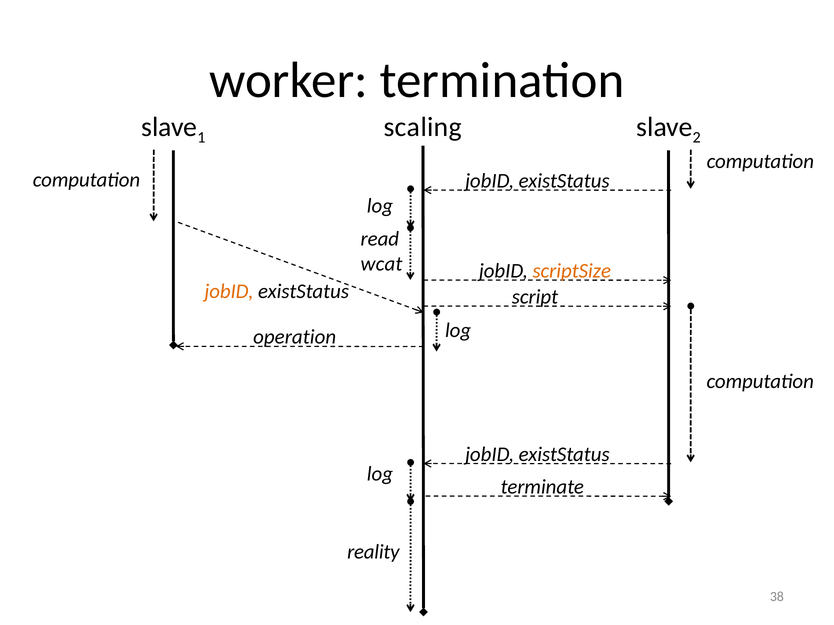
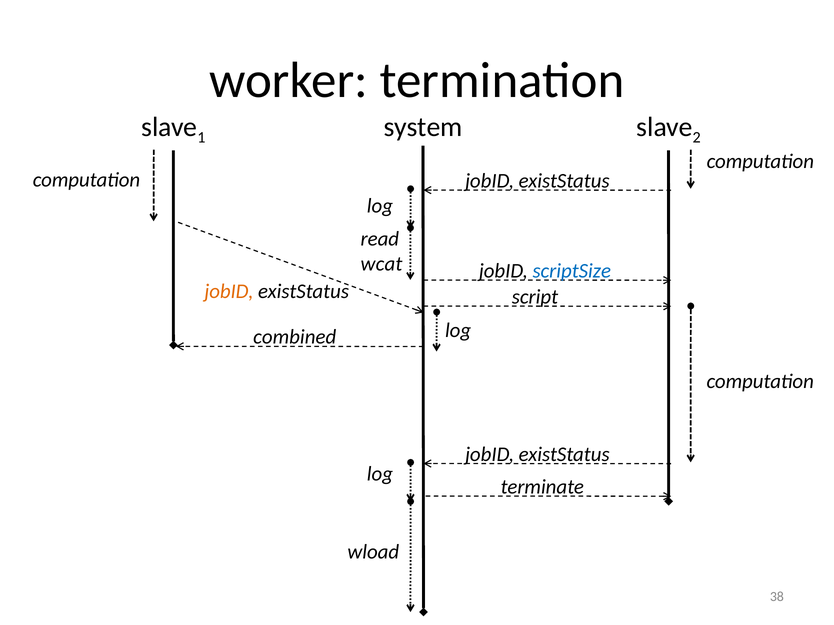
scaling: scaling -> system (423, 127)
scriptSize colour: orange -> blue (572, 271)
operation: operation -> combined (295, 337)
reality: reality -> wload (373, 552)
